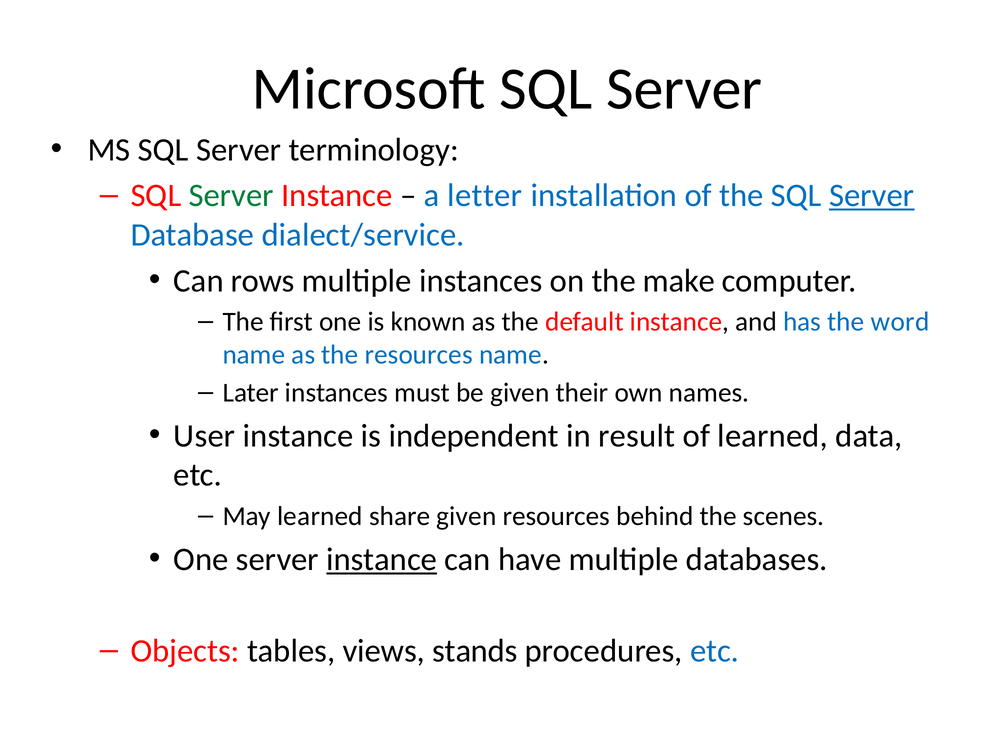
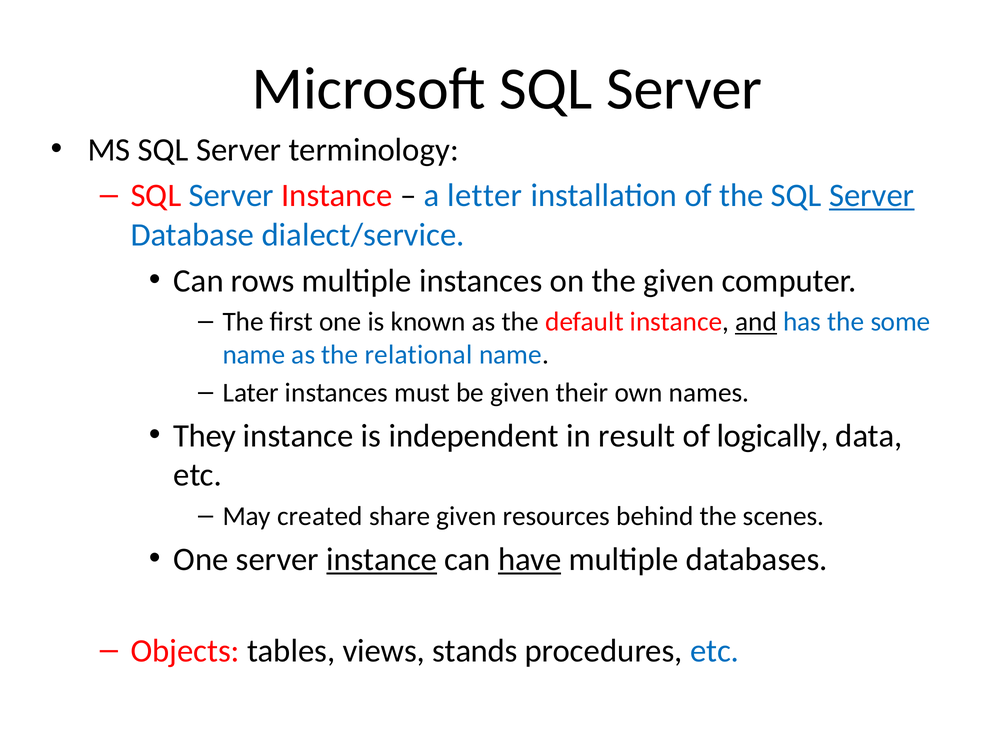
Server colour: green -> blue (231, 195)
the make: make -> given (679, 281)
and underline: none -> present (756, 322)
word: word -> some (900, 322)
the resources: resources -> relational (419, 354)
User: User -> They (205, 436)
of learned: learned -> logically (773, 436)
May learned: learned -> created (320, 516)
have underline: none -> present (530, 559)
